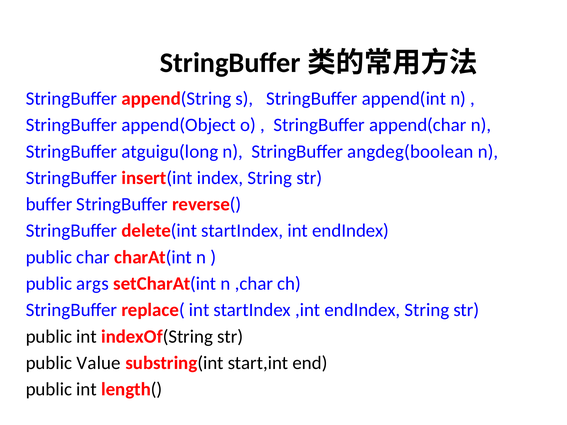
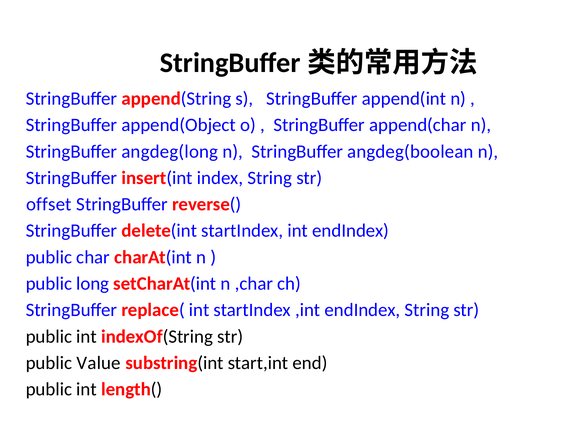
atguigu(long: atguigu(long -> angdeg(long (170, 152)
buffer: buffer -> offset (49, 204)
args: args -> long (93, 284)
